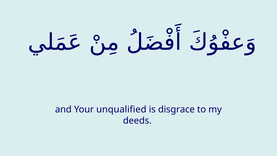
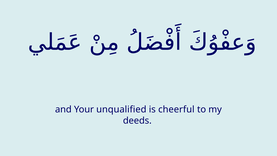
disgrace: disgrace -> cheerful (176, 109)
